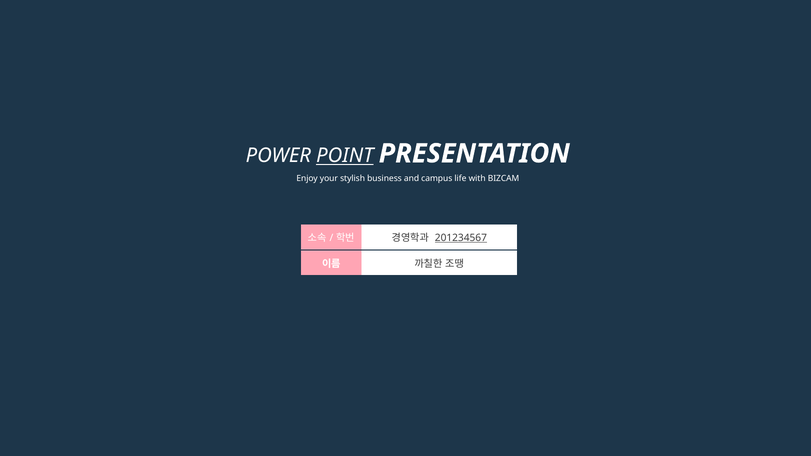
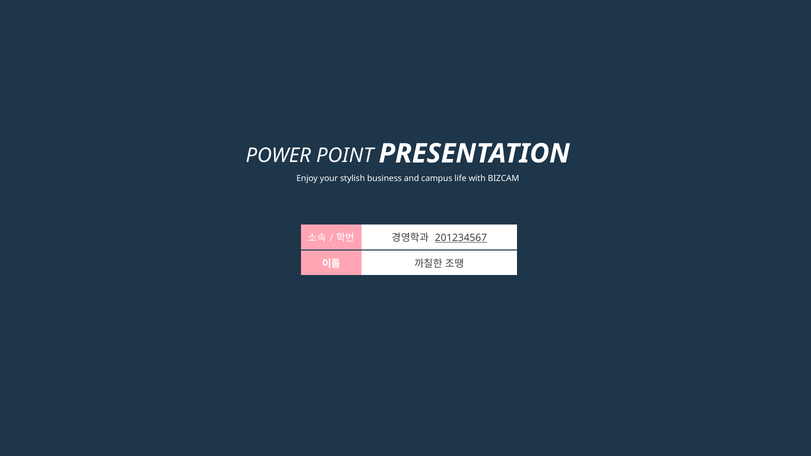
POINT underline: present -> none (345, 156)
